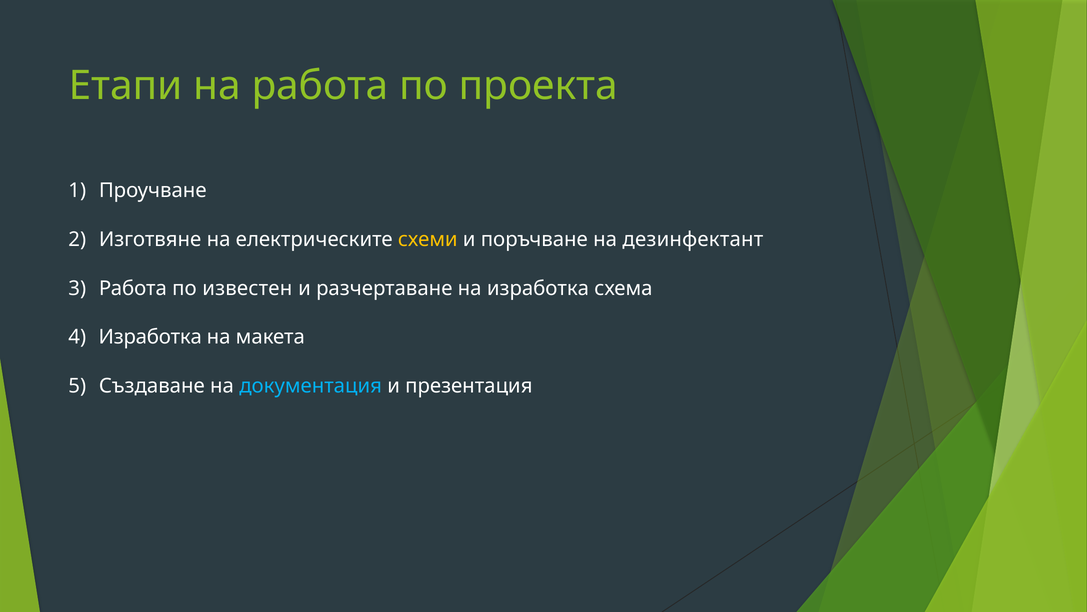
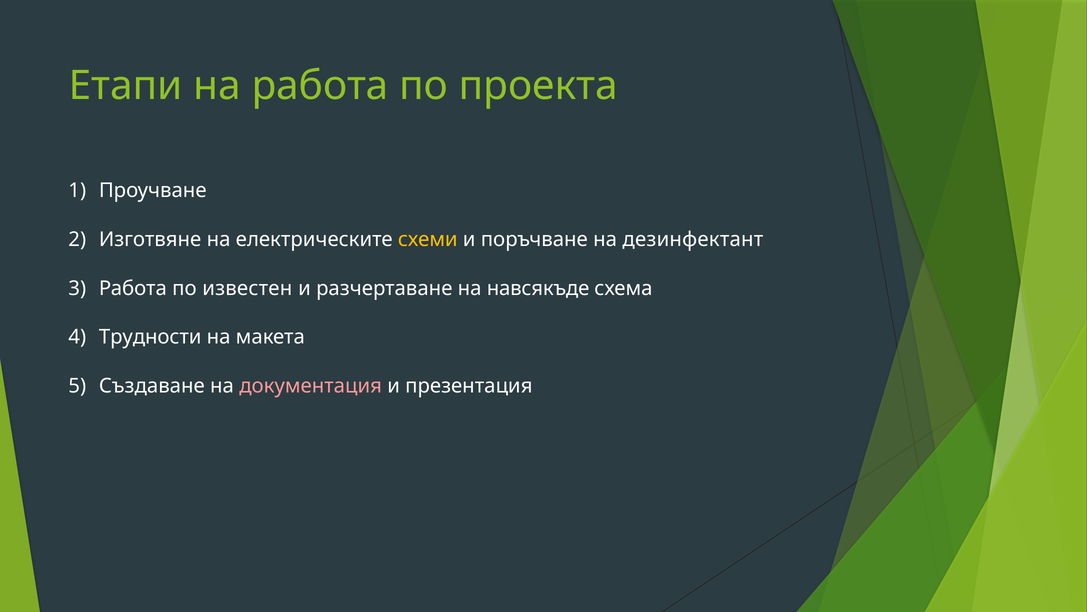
на изработка: изработка -> навсякъде (538, 288)
Изработка: Изработка -> Трудности (150, 337)
документация colour: light blue -> pink (311, 386)
